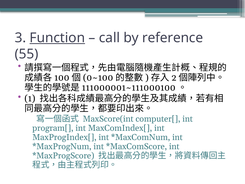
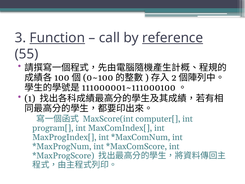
reference underline: none -> present (173, 38)
